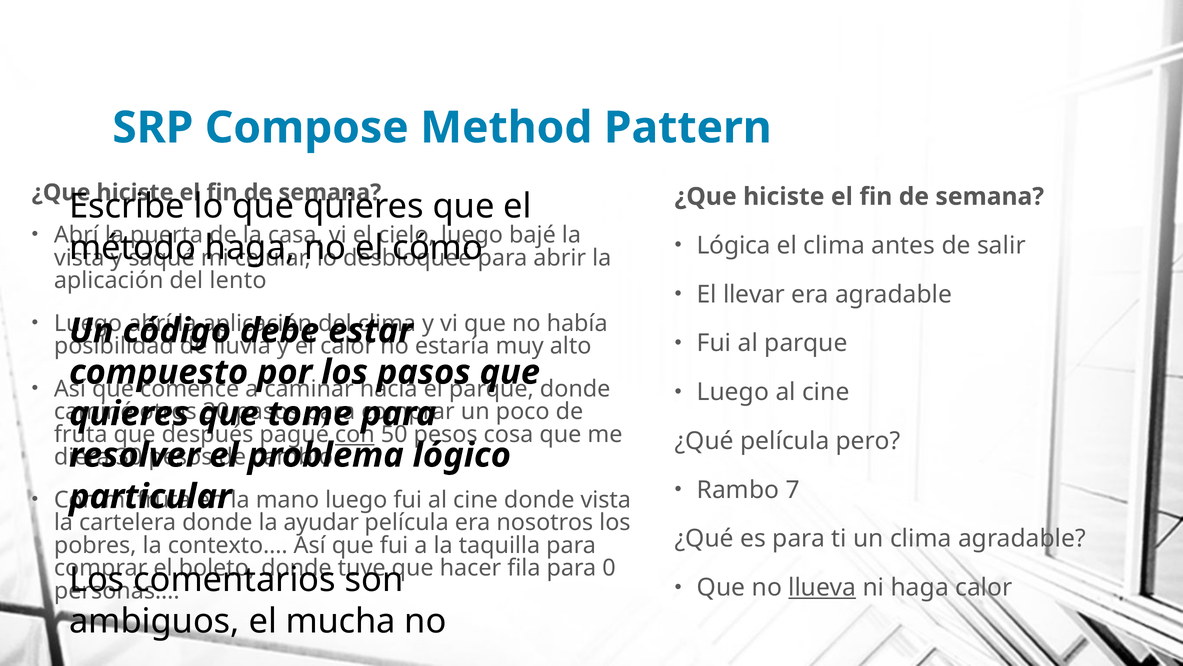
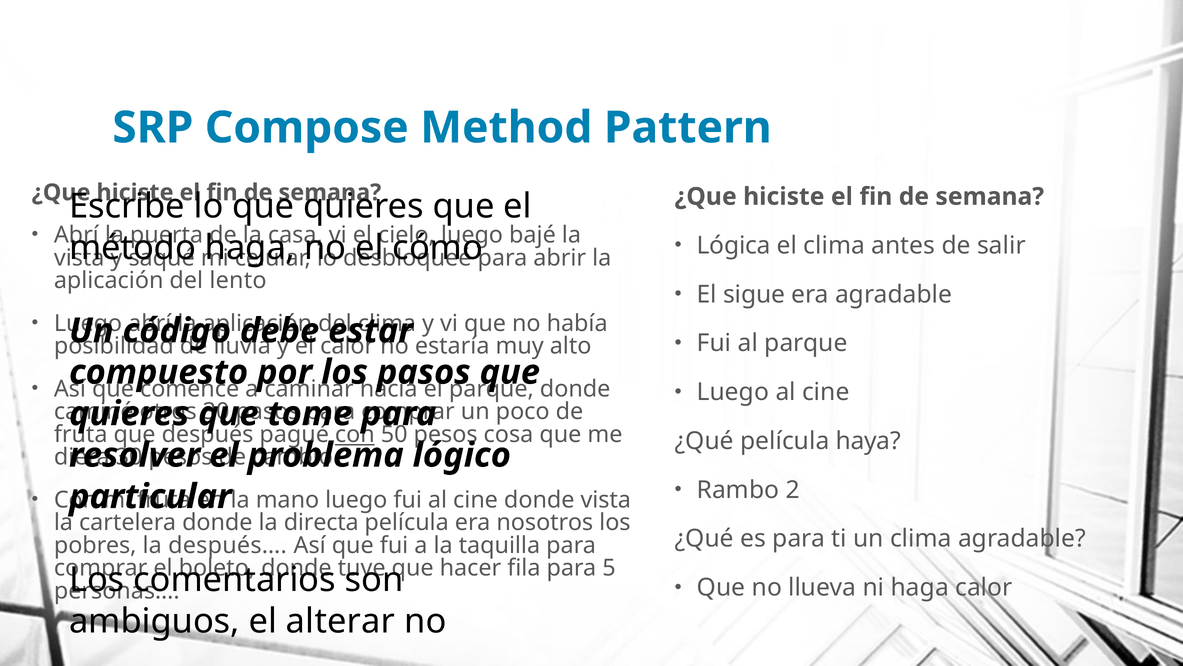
llevar: llevar -> sigue (754, 294)
pero: pero -> haya (868, 441)
7: 7 -> 2 (793, 490)
ayudar: ayudar -> directa (321, 522)
contexto…: contexto… -> después… (228, 545)
0: 0 -> 5 (609, 568)
llueva underline: present -> none (822, 587)
mucha: mucha -> alterar (340, 621)
